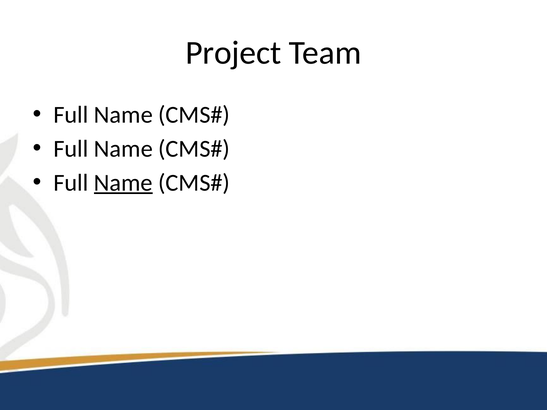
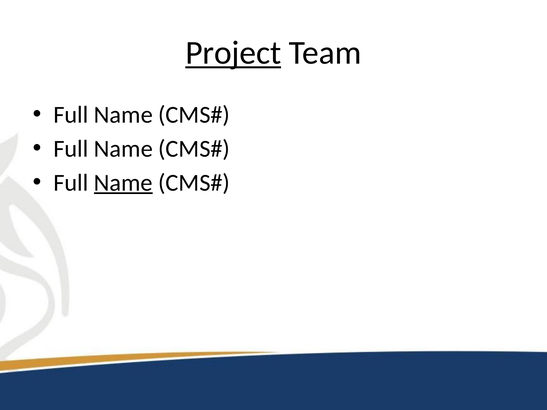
Project underline: none -> present (233, 53)
